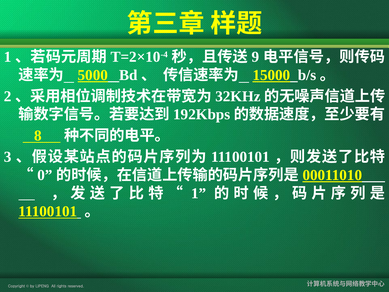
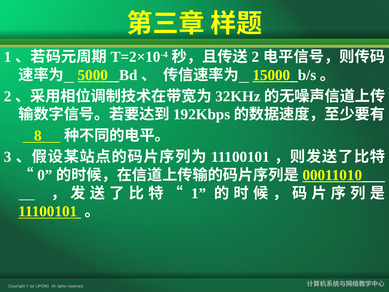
9: 9 -> 2 (255, 57)
